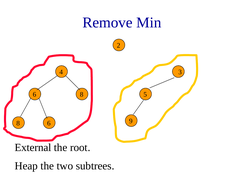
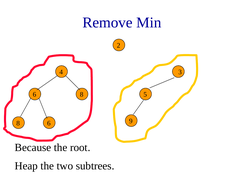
External: External -> Because (33, 148)
